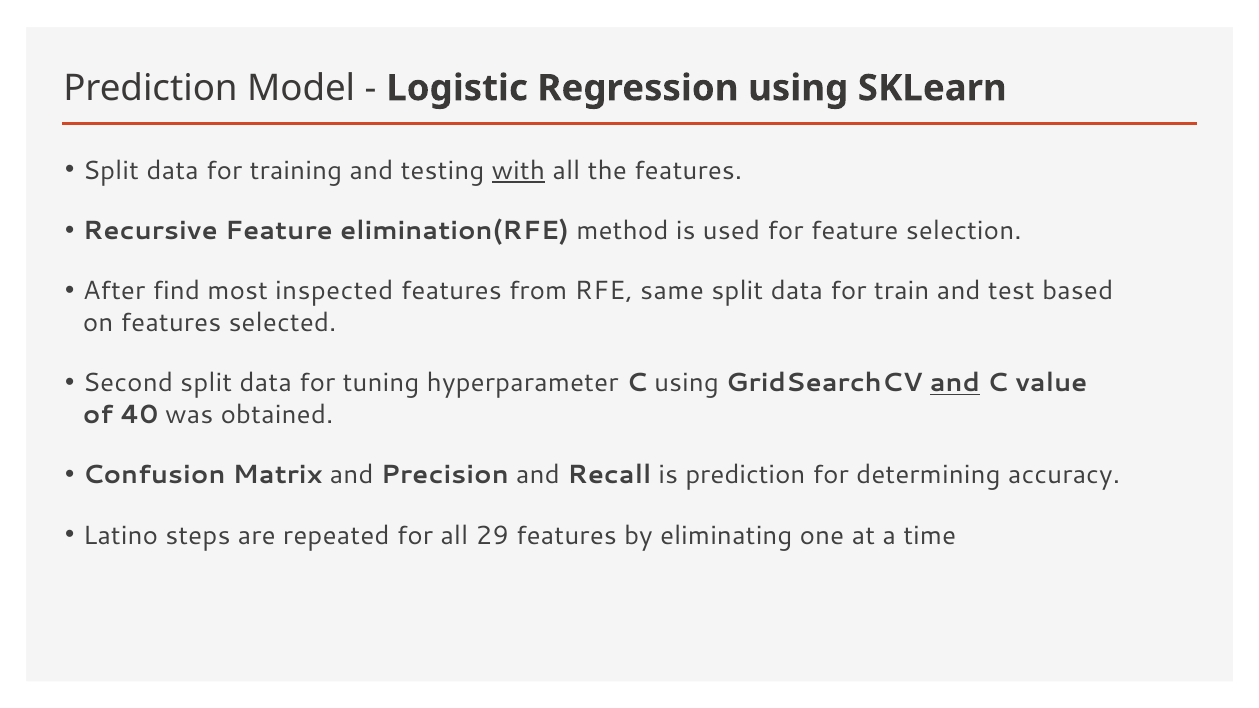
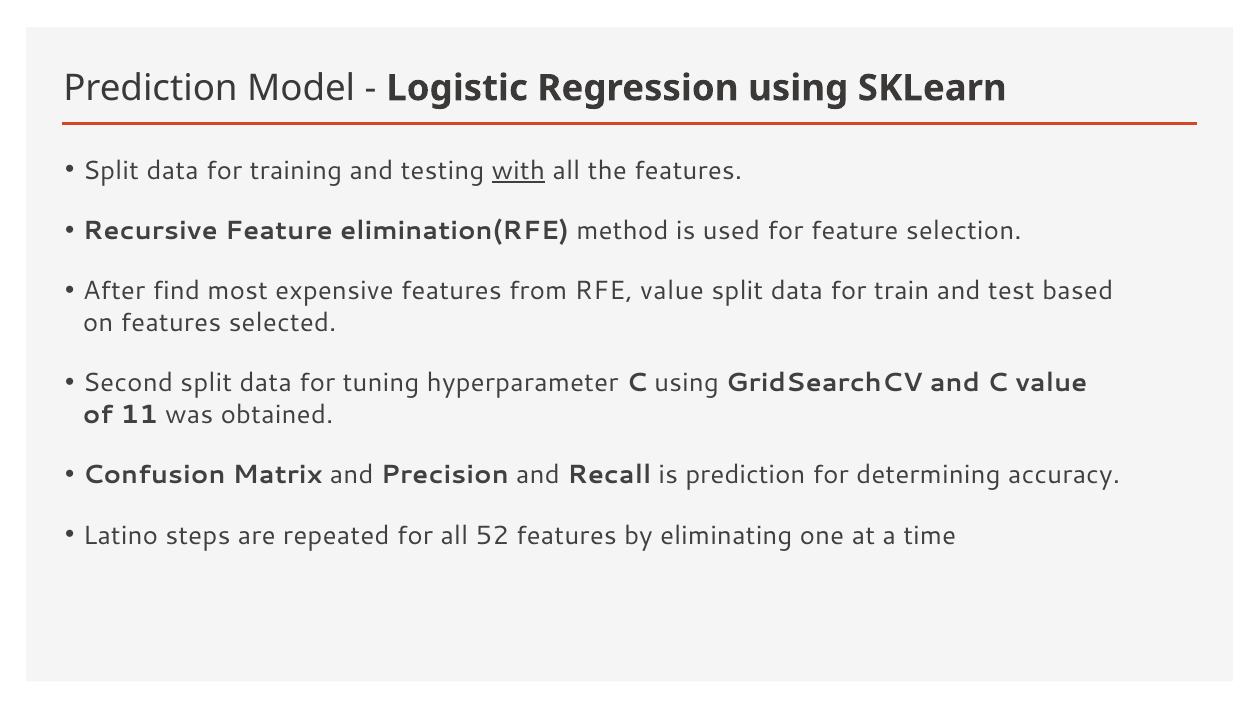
inspected: inspected -> expensive (334, 291)
RFE same: same -> value (672, 291)
and underline: present -> none (955, 383)
40: 40 -> 11 (139, 415)
29: 29 -> 52 (492, 536)
